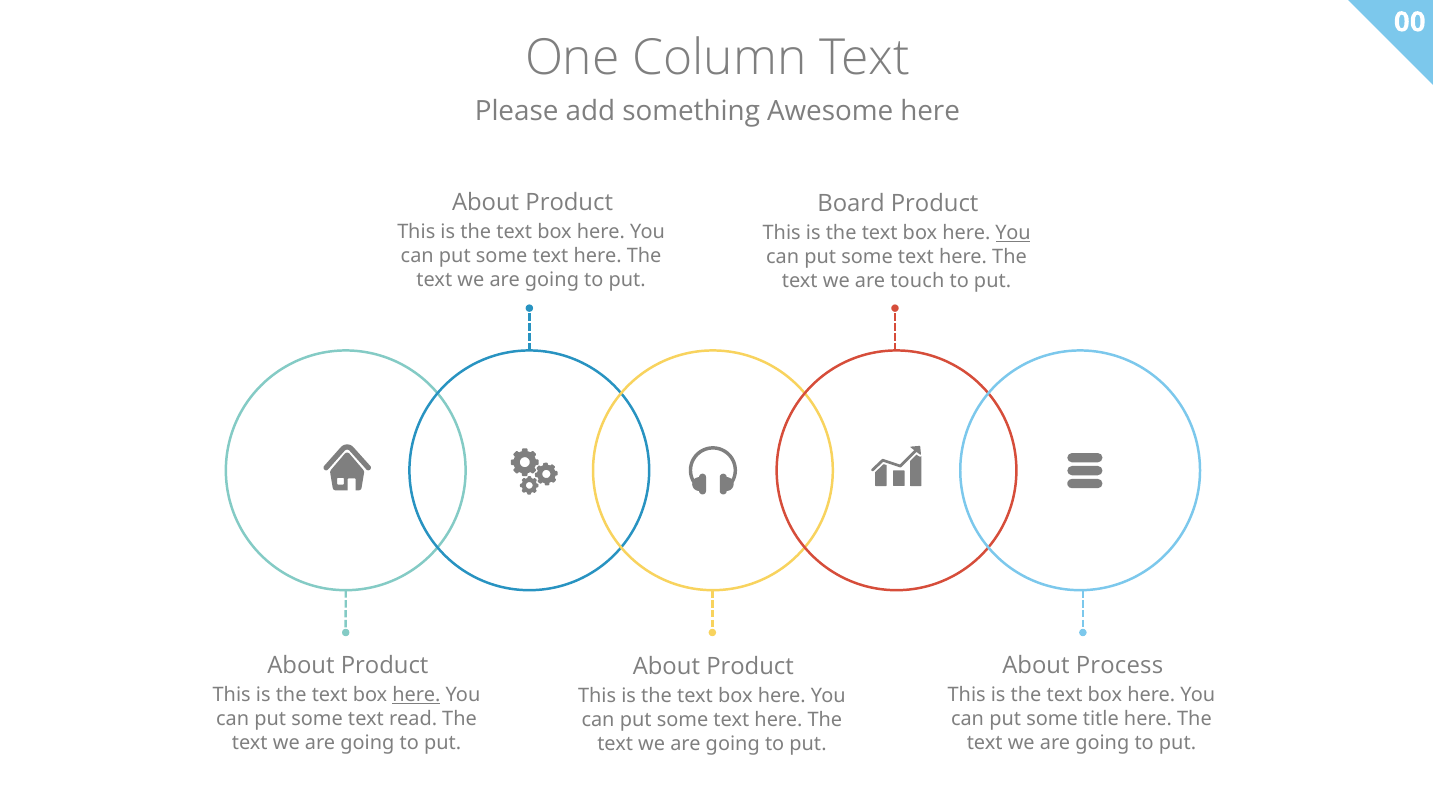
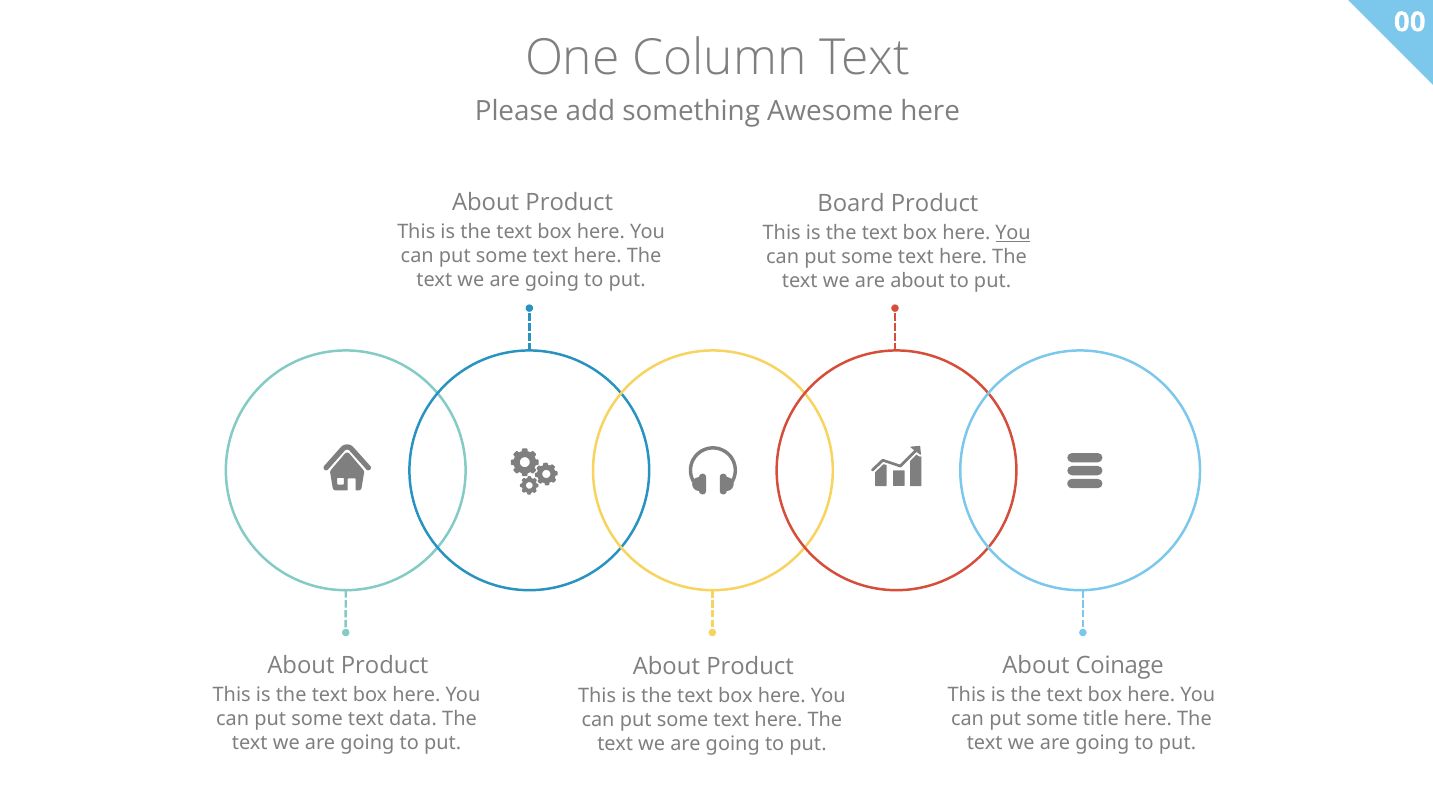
are touch: touch -> about (917, 281)
Process: Process -> Coinage (1120, 665)
here underline: present -> none (416, 695)
read: read -> data (413, 719)
